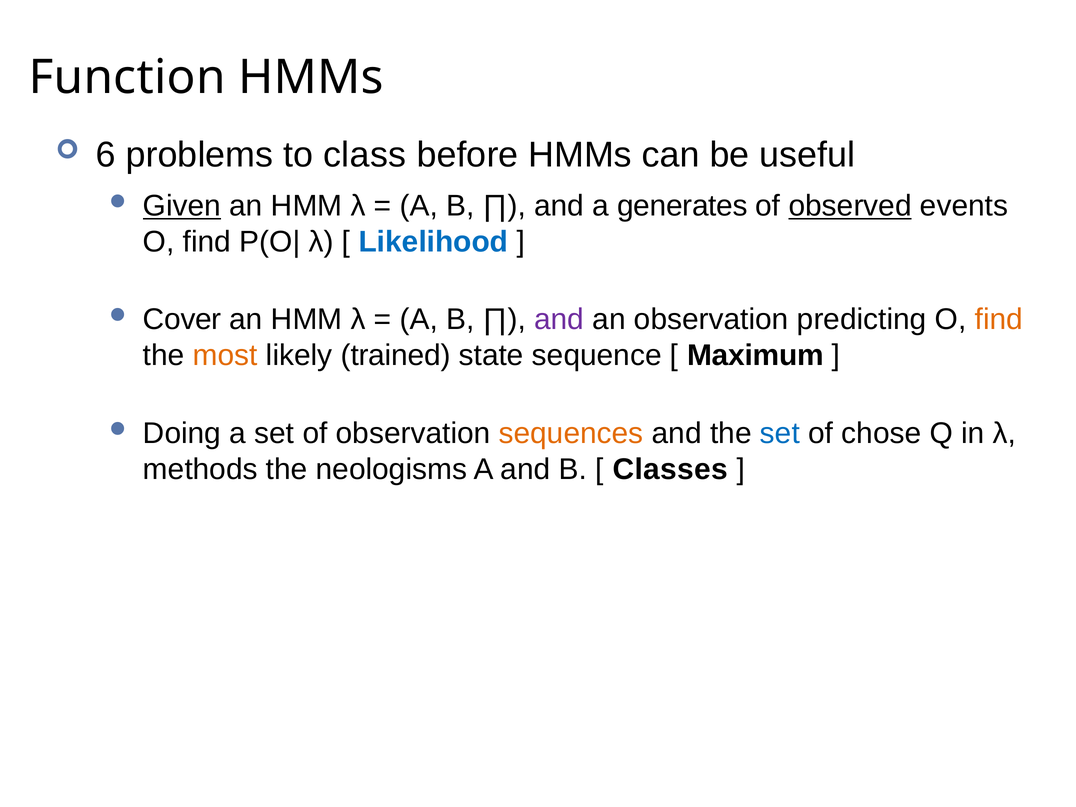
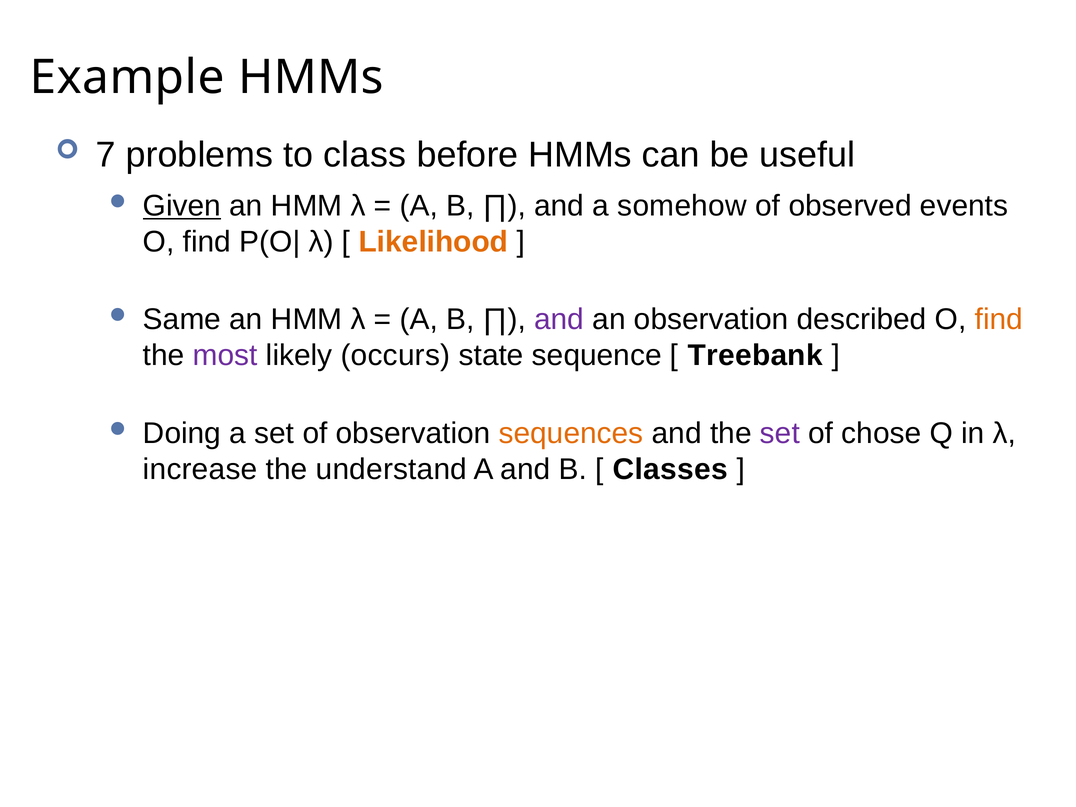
Function: Function -> Example (127, 77)
6: 6 -> 7 (106, 155)
generates: generates -> somehow (682, 206)
observed underline: present -> none (850, 206)
Likelihood colour: blue -> orange (433, 242)
Cover: Cover -> Same (182, 320)
predicting: predicting -> described (862, 320)
most colour: orange -> purple (225, 356)
trained: trained -> occurs (396, 356)
Maximum: Maximum -> Treebank (755, 356)
set colour: blue -> purple (780, 433)
methods: methods -> increase (200, 469)
neologisms: neologisms -> understand (391, 469)
